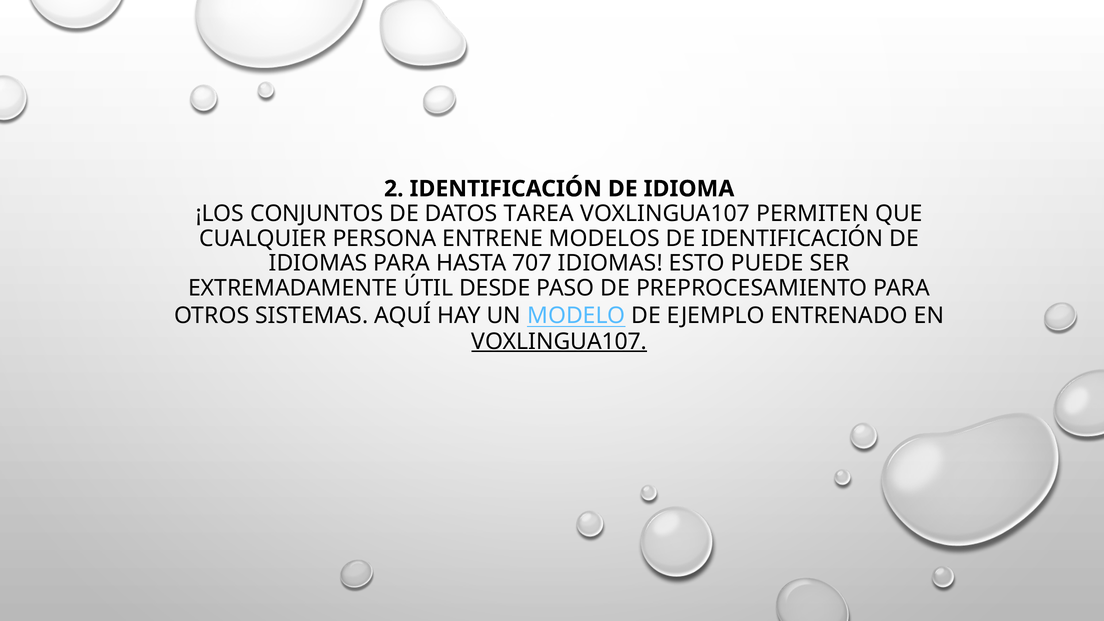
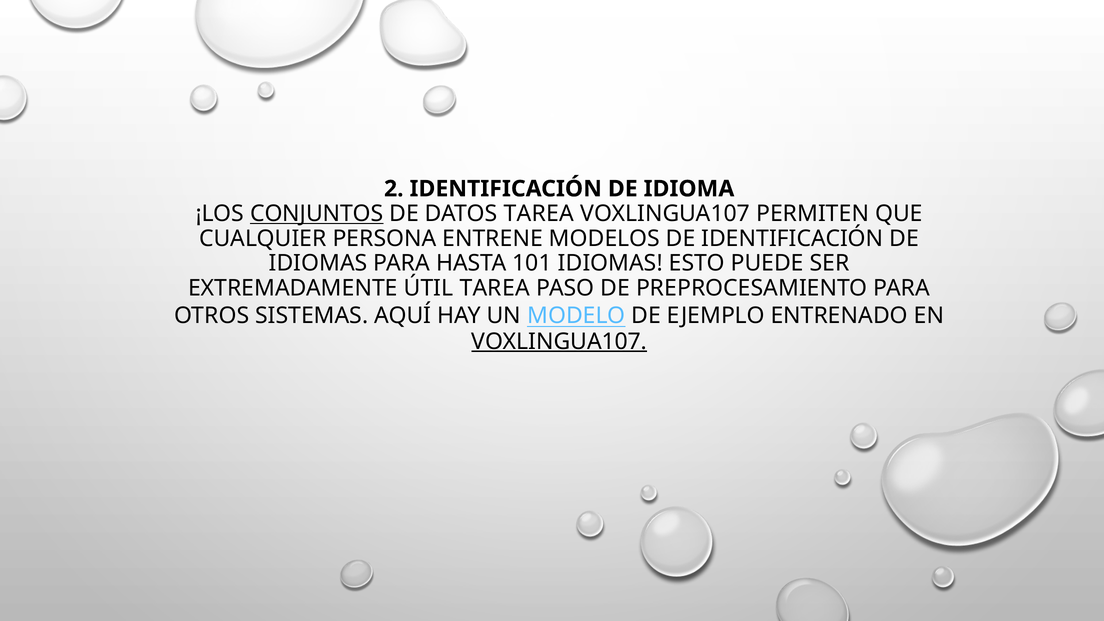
CONJUNTOS underline: none -> present (317, 214)
707: 707 -> 101 (532, 263)
ÚTIL DESDE: DESDE -> TAREA (495, 288)
